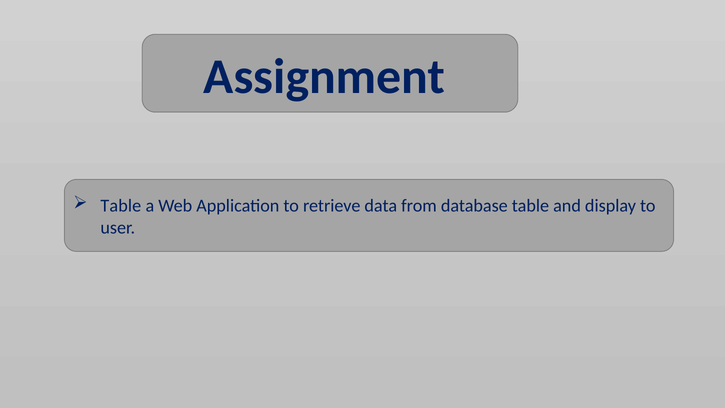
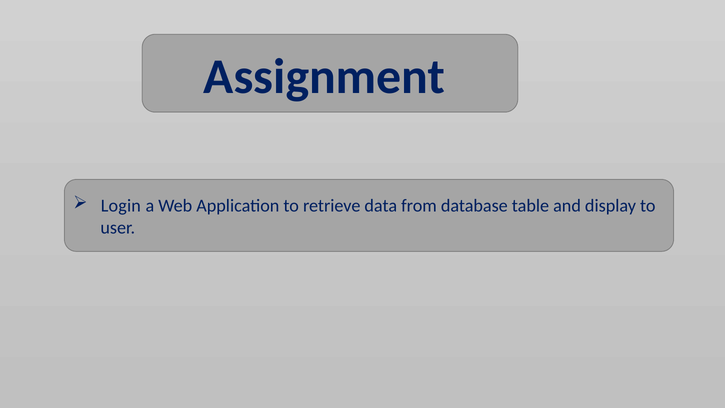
Table: Table -> Login (121, 206)
